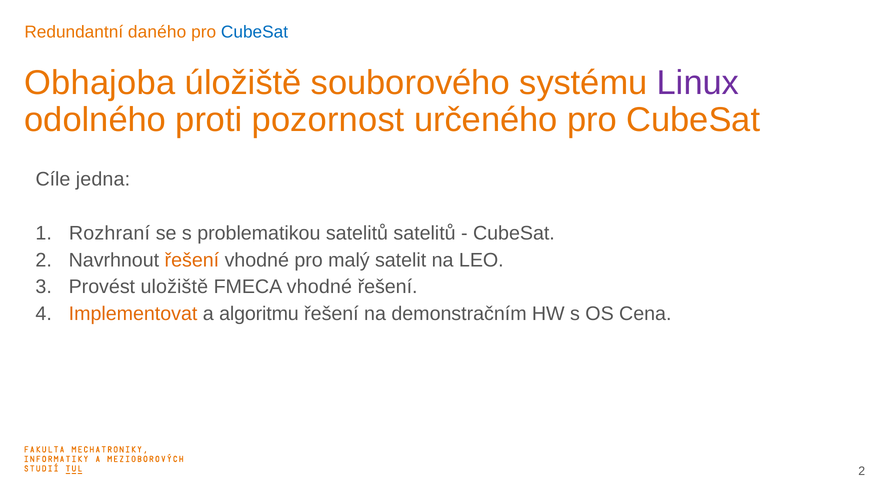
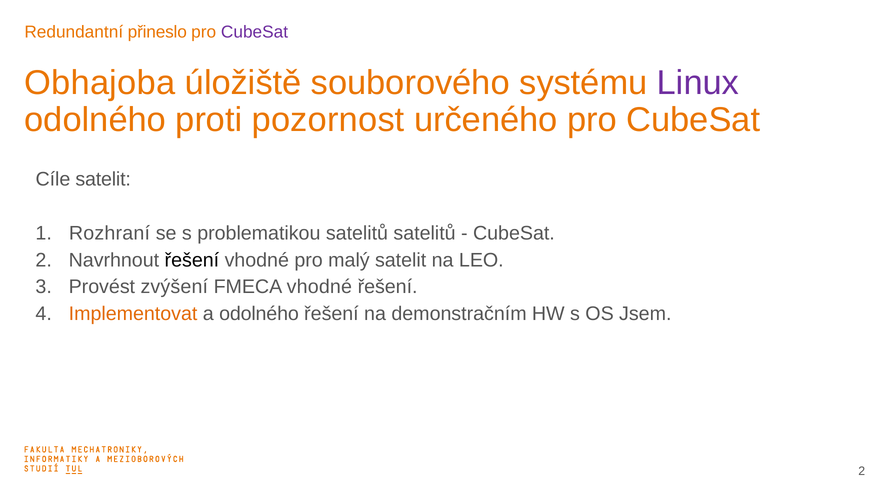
daného: daného -> přineslo (157, 32)
CubeSat colour: blue -> purple (255, 32)
Cíle jedna: jedna -> satelit (103, 180)
řešení colour: orange -> black (192, 260)
uložiště: uložiště -> zvýšení (174, 287)
a algoritmu: algoritmu -> odolného (259, 314)
Cena: Cena -> Jsem (645, 314)
